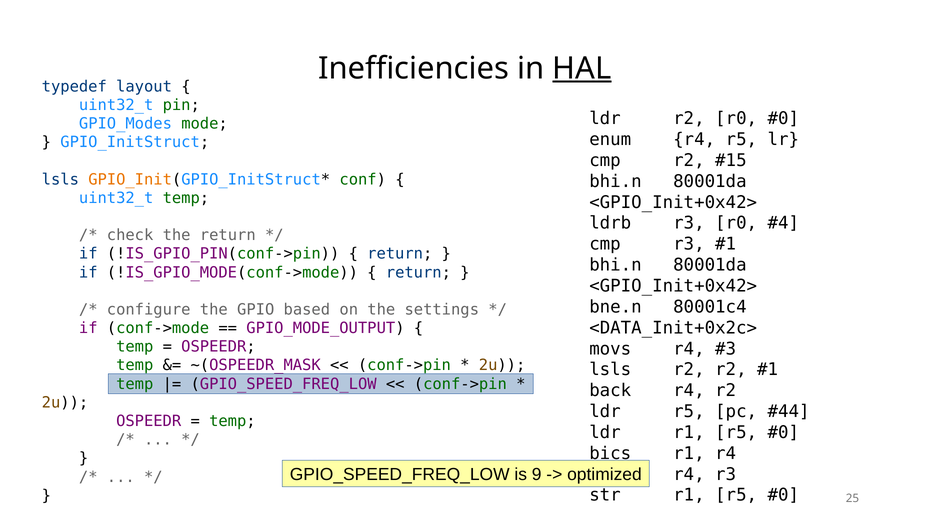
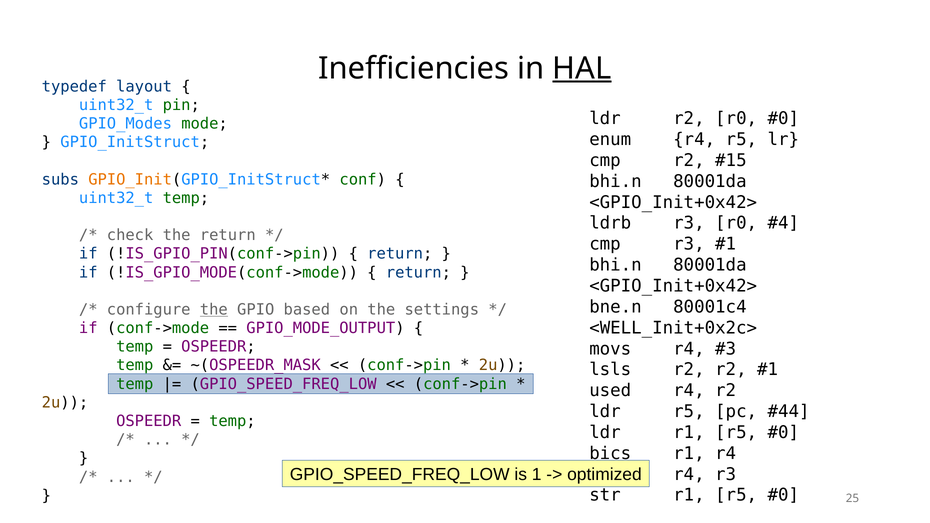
lsls: lsls -> subs (60, 180)
the underline: none -> present (214, 310)
<DATA_Init+0x2c>: <DATA_Init+0x2c> -> <WELL_Init+0x2c> (673, 328)
back: back -> used (610, 391)
9: 9 -> 1 (537, 475)
